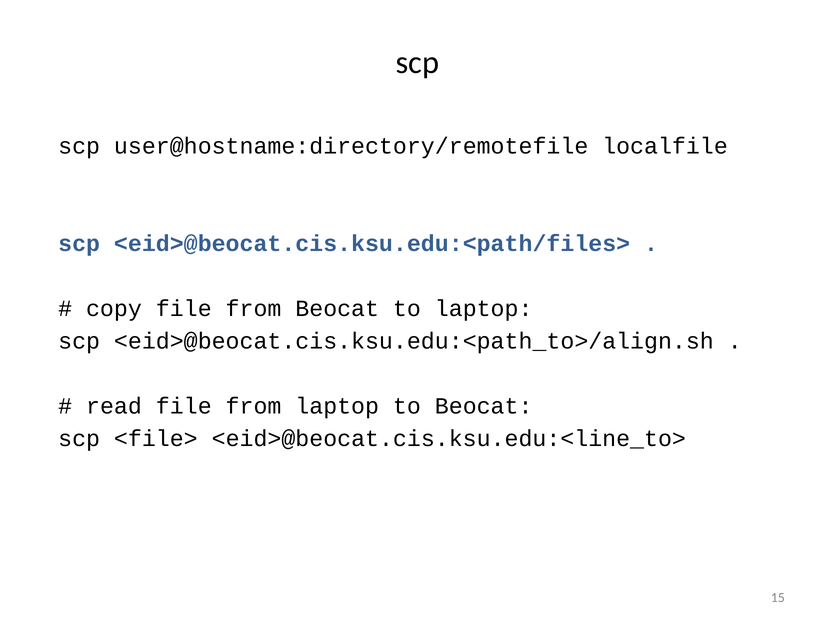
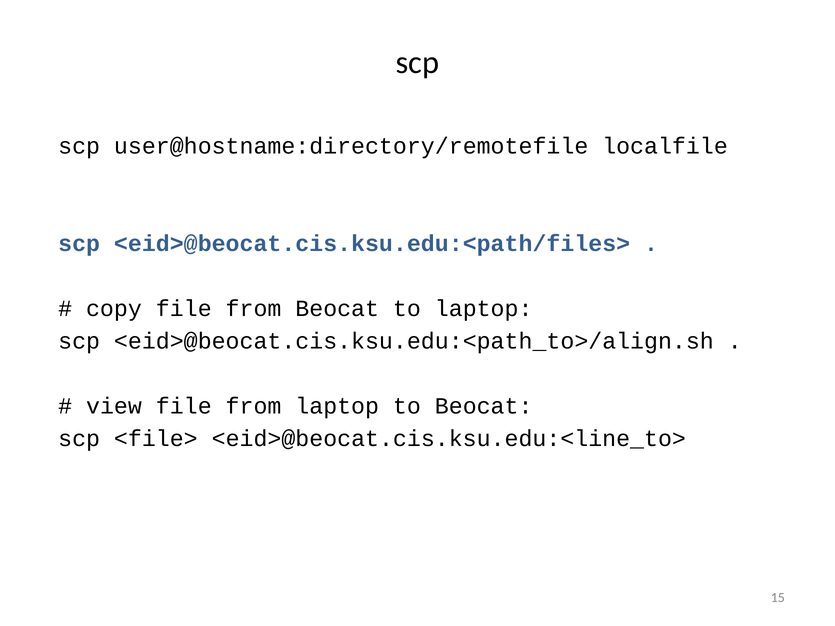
read: read -> view (114, 406)
